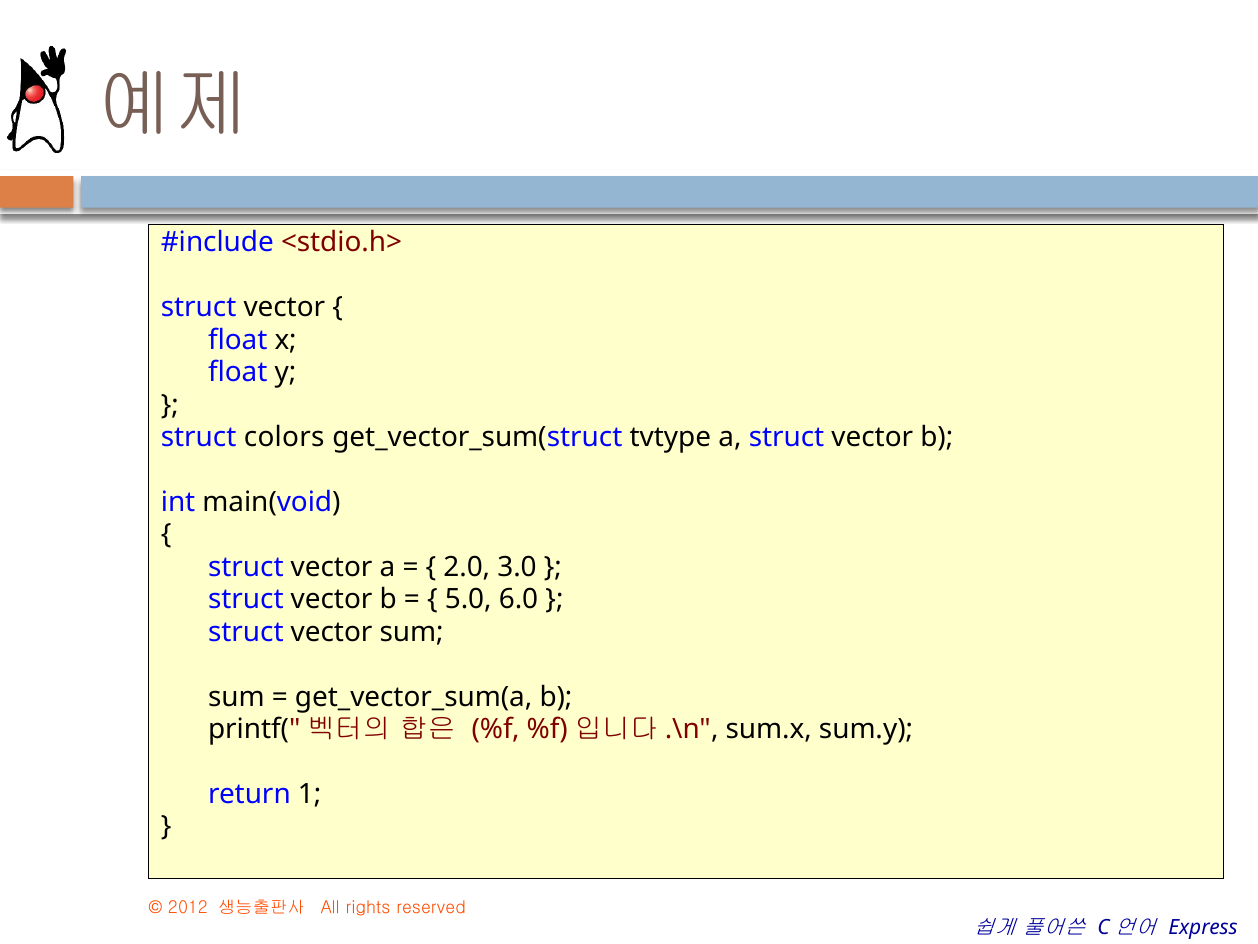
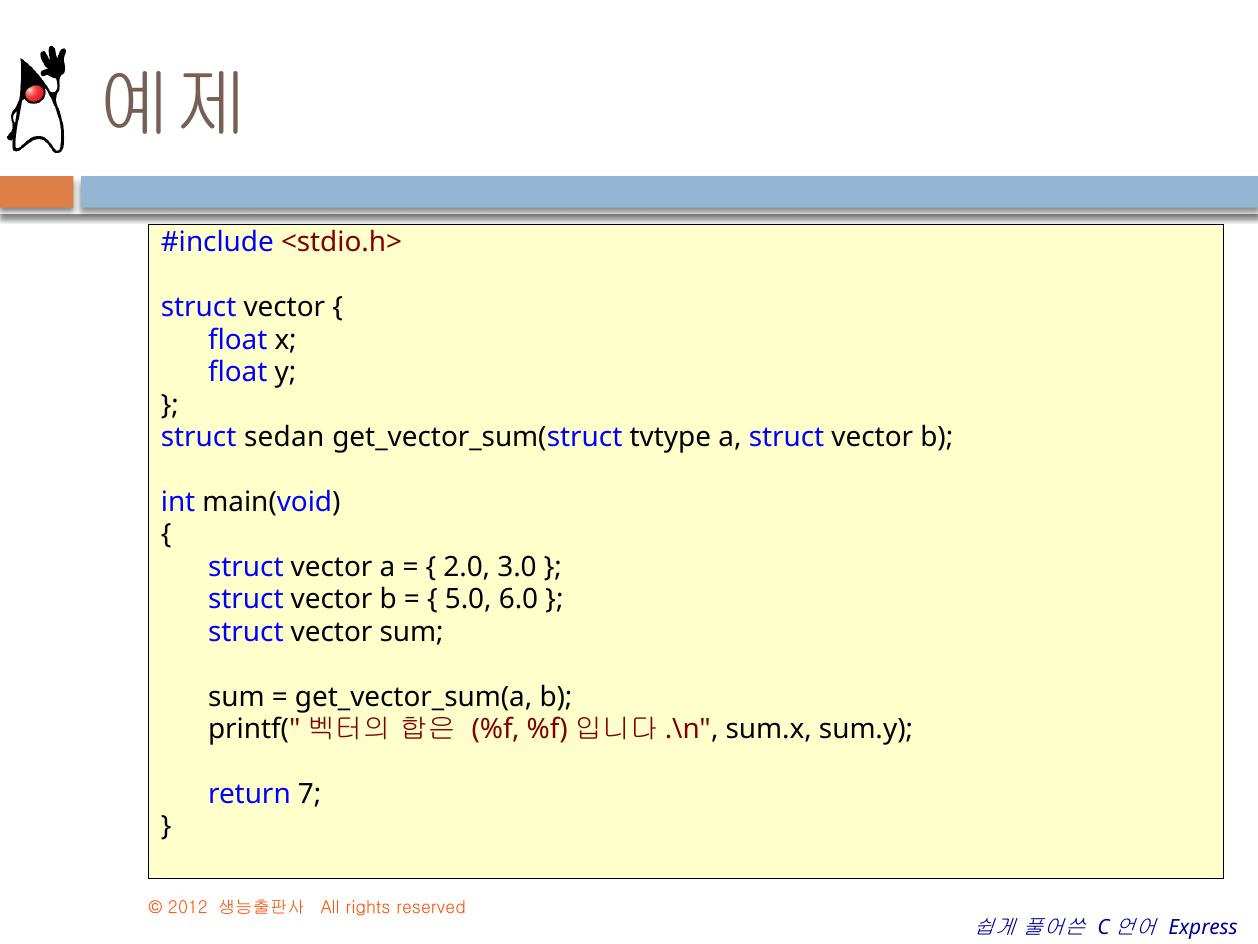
colors: colors -> sedan (284, 437)
1: 1 -> 7 (310, 794)
